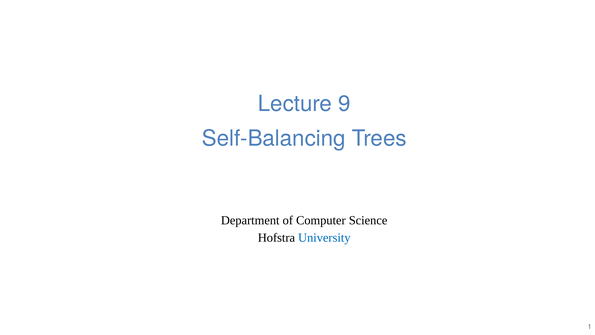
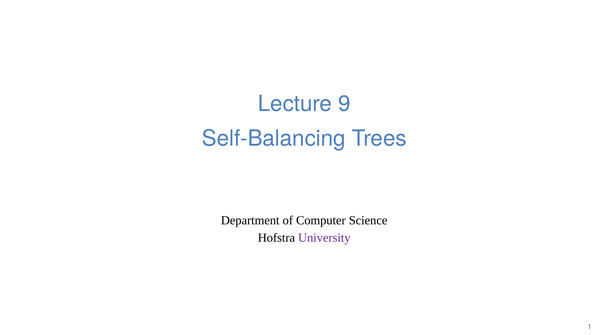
University colour: blue -> purple (324, 237)
